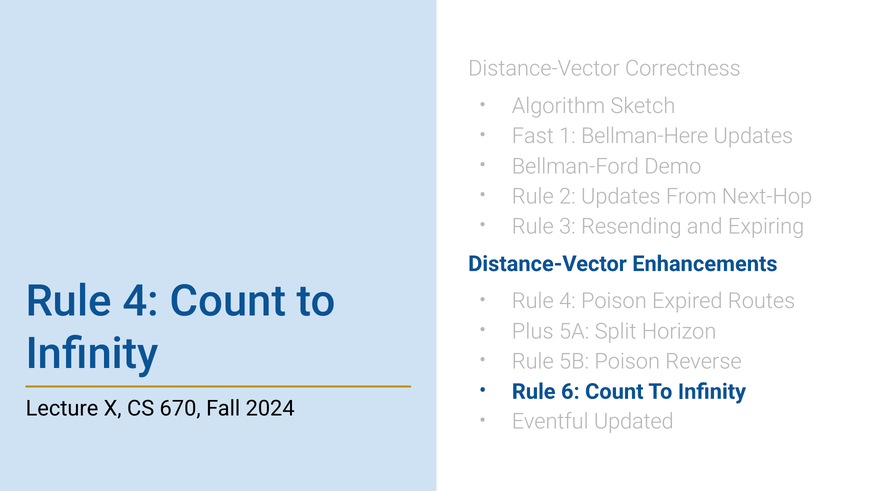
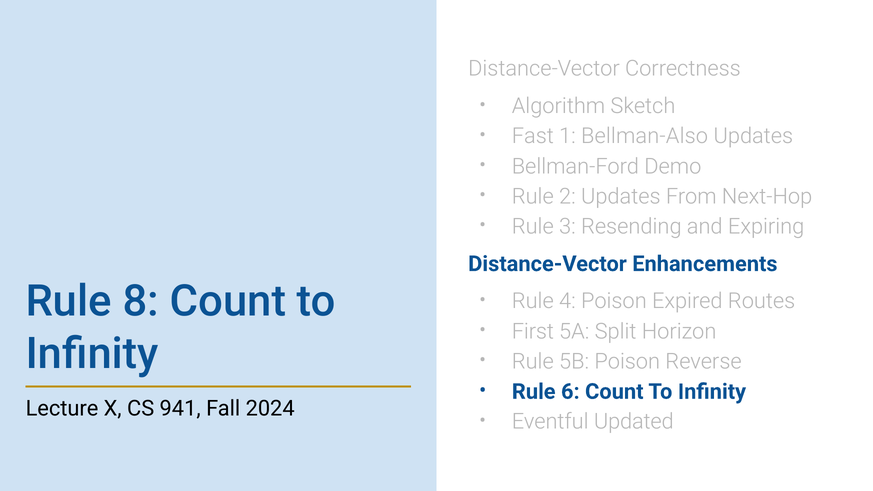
Bellman-Here: Bellman-Here -> Bellman-Also (645, 136)
4: 4 -> 8 (141, 302)
Plus: Plus -> First (533, 331)
670: 670 -> 941 (180, 409)
